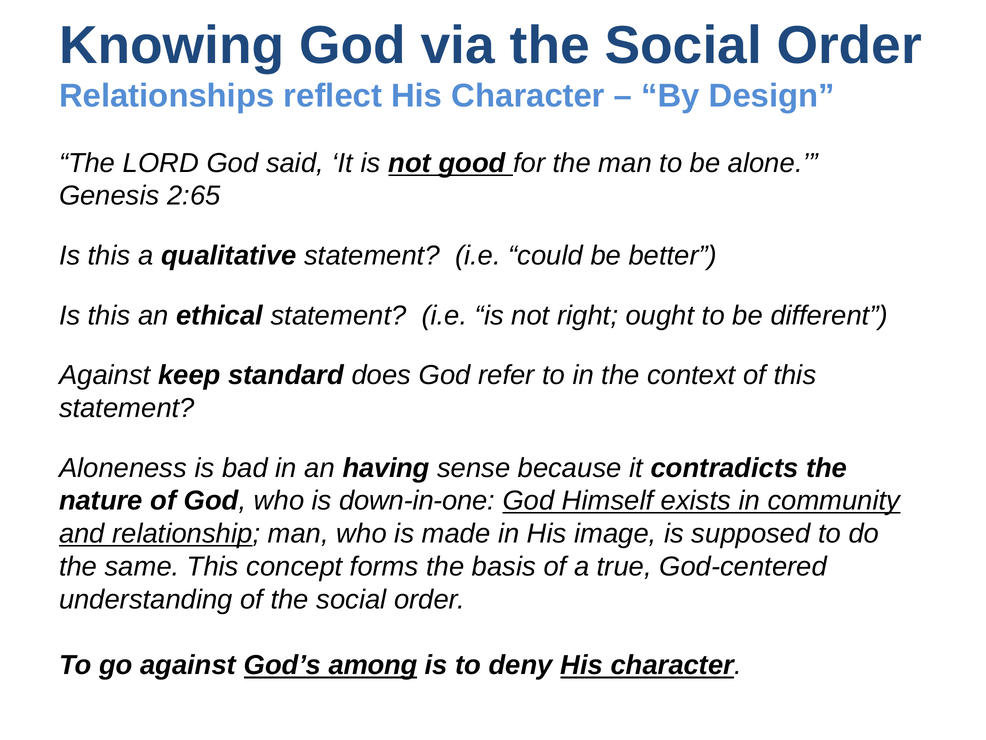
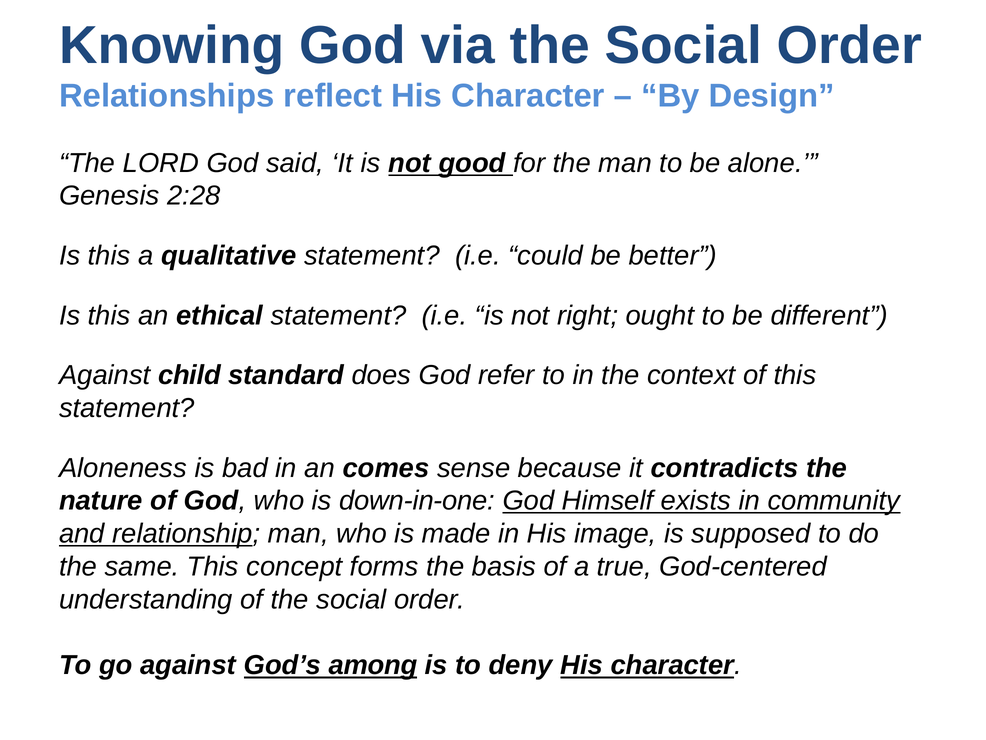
2:65: 2:65 -> 2:28 (194, 196)
keep: keep -> child (189, 375)
having: having -> comes (386, 468)
